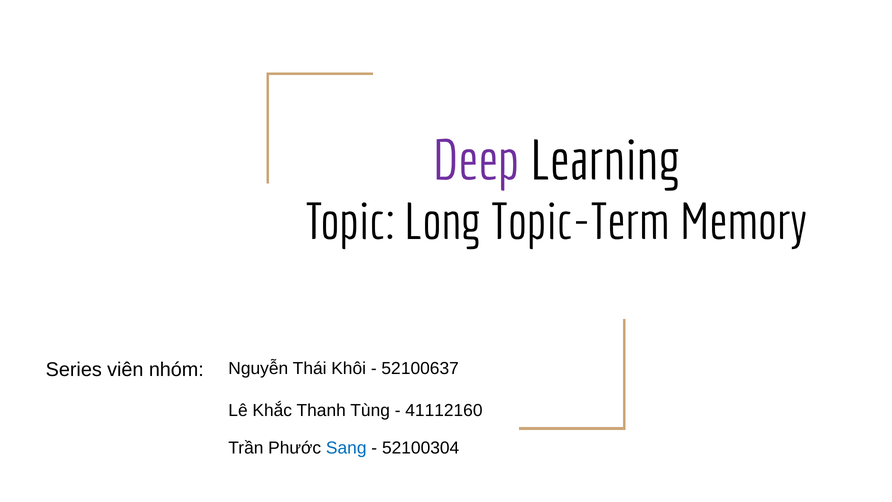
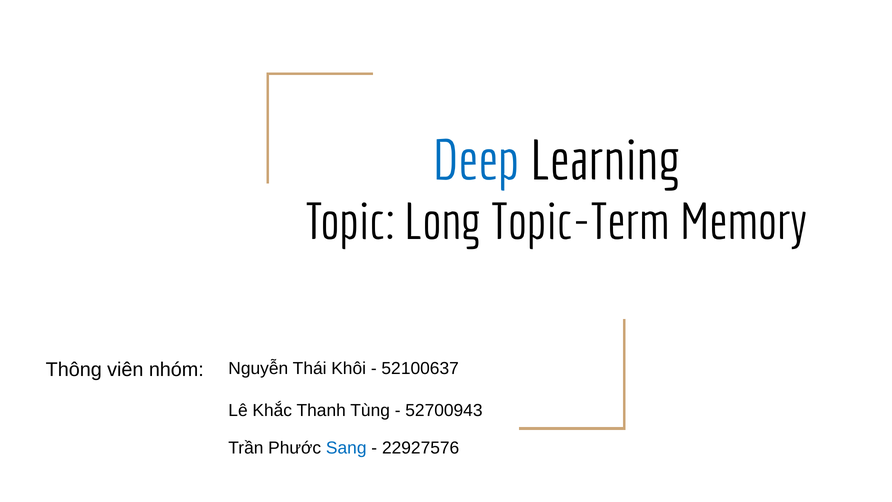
Deep colour: purple -> blue (476, 161)
Series: Series -> Thông (74, 370)
41112160: 41112160 -> 52700943 (444, 410)
52100304: 52100304 -> 22927576 (421, 448)
